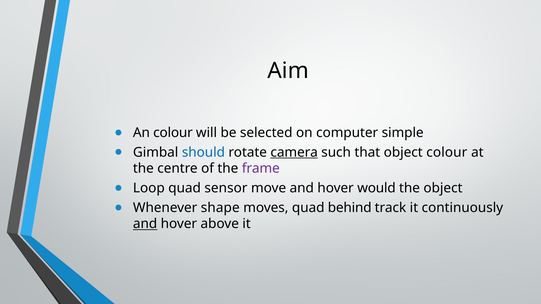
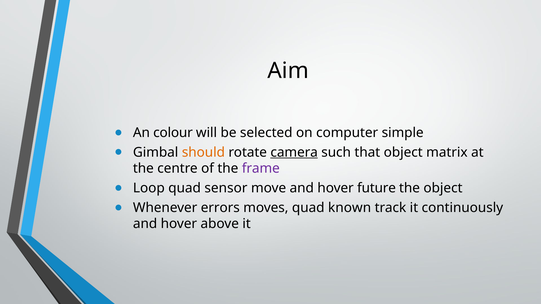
should colour: blue -> orange (203, 152)
object colour: colour -> matrix (447, 152)
would: would -> future (376, 188)
shape: shape -> errors (220, 208)
behind: behind -> known (350, 208)
and underline: present -> none (145, 224)
